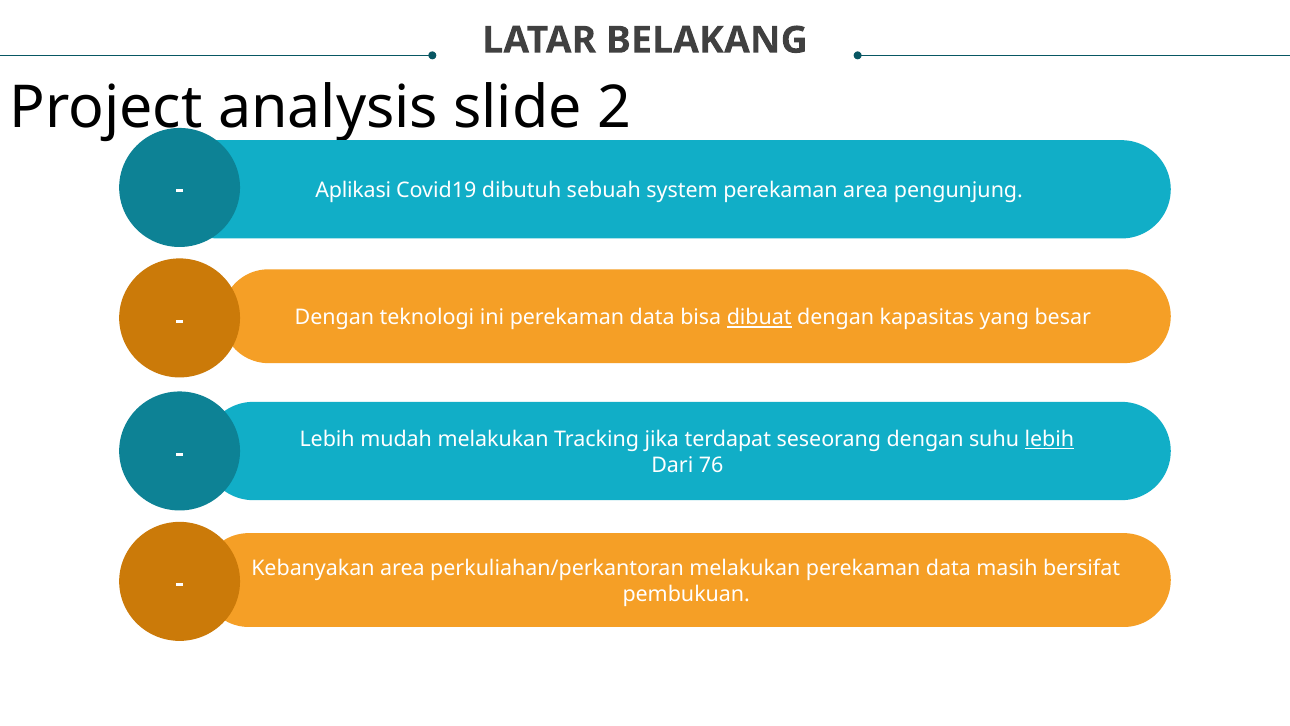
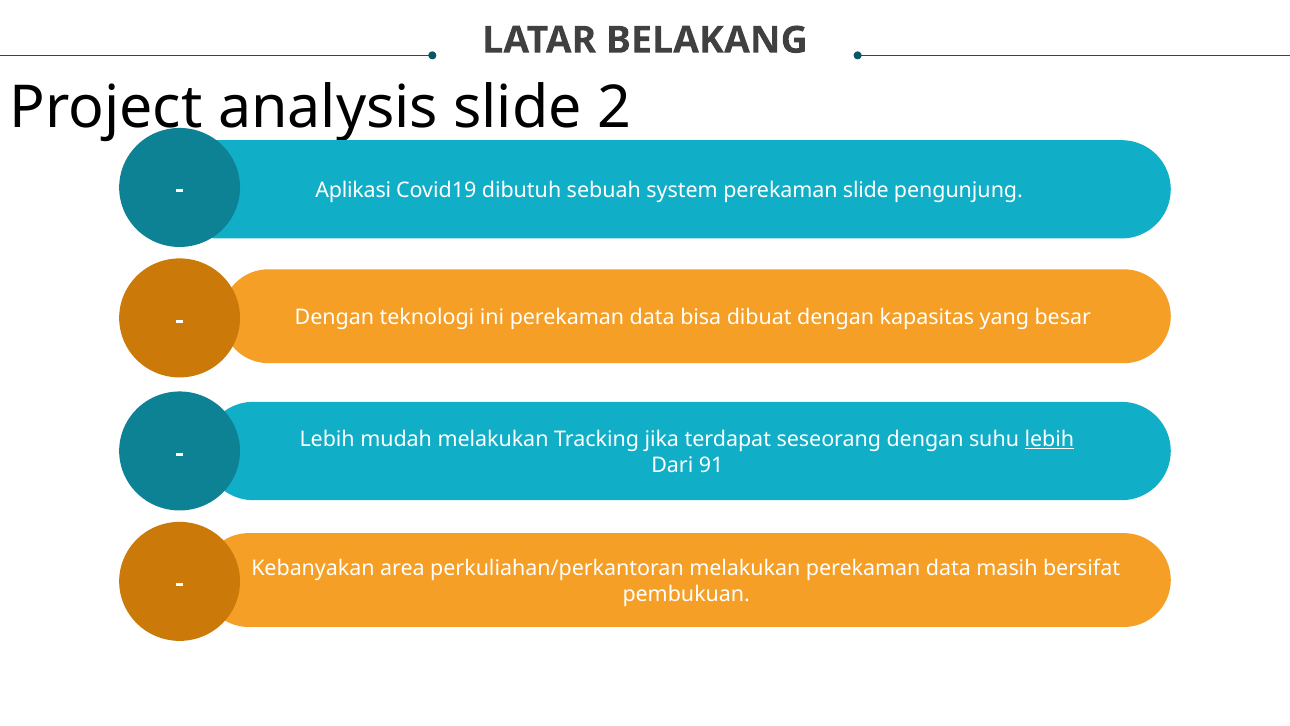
perekaman area: area -> slide (866, 191)
dibuat underline: present -> none (759, 318)
76: 76 -> 91 (711, 465)
